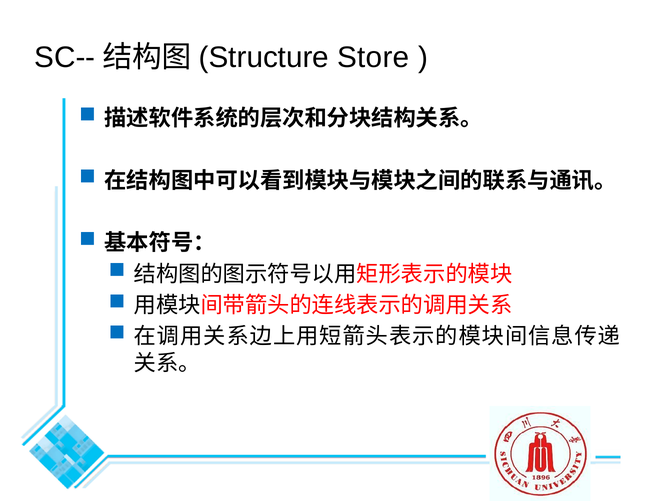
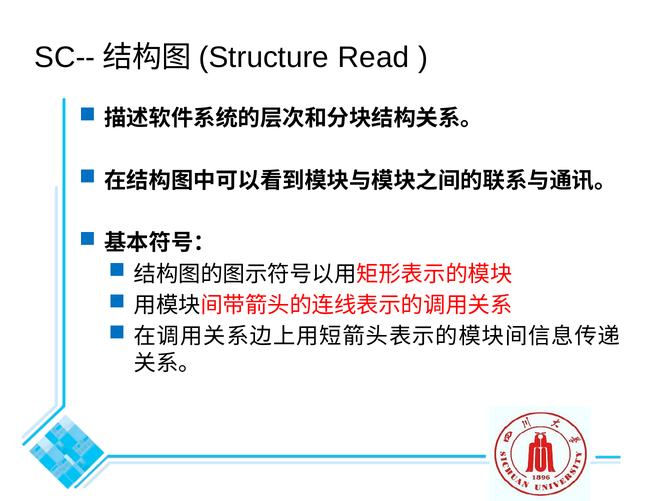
Store: Store -> Read (373, 58)
